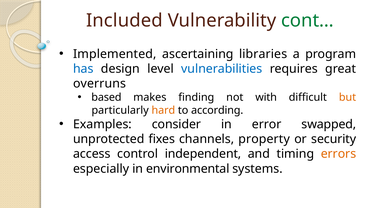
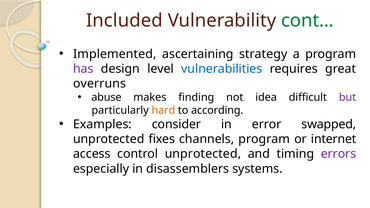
libraries: libraries -> strategy (263, 54)
has colour: blue -> purple (83, 69)
based: based -> abuse (106, 97)
with: with -> idea (266, 97)
but colour: orange -> purple (347, 97)
channels property: property -> program (264, 139)
security: security -> internet (334, 139)
control independent: independent -> unprotected (203, 154)
errors colour: orange -> purple (338, 154)
environmental: environmental -> disassemblers (188, 169)
